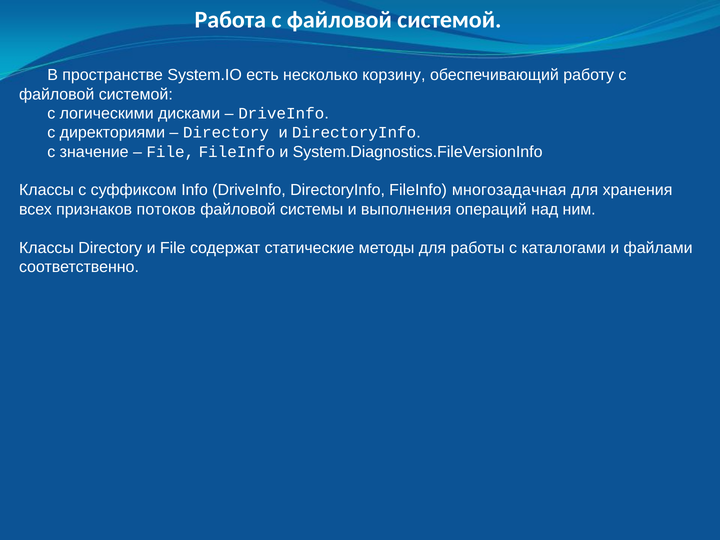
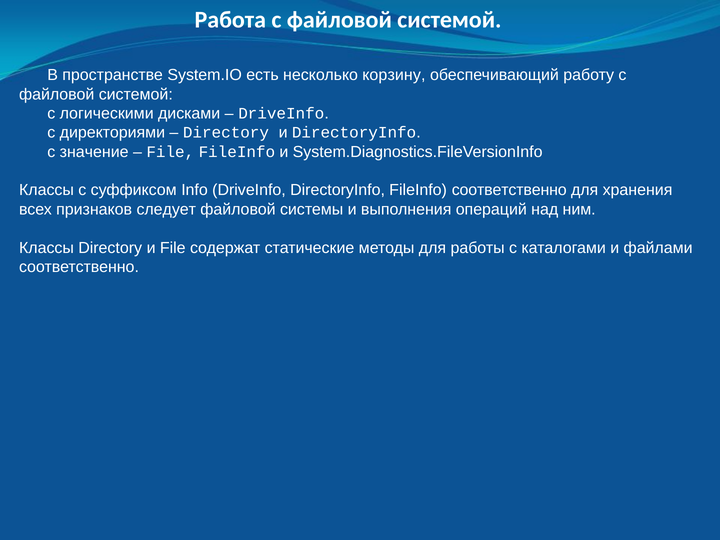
FileInfo многозадачная: многозадачная -> соответственно (509, 190)
потоков: потоков -> следует (166, 209)
